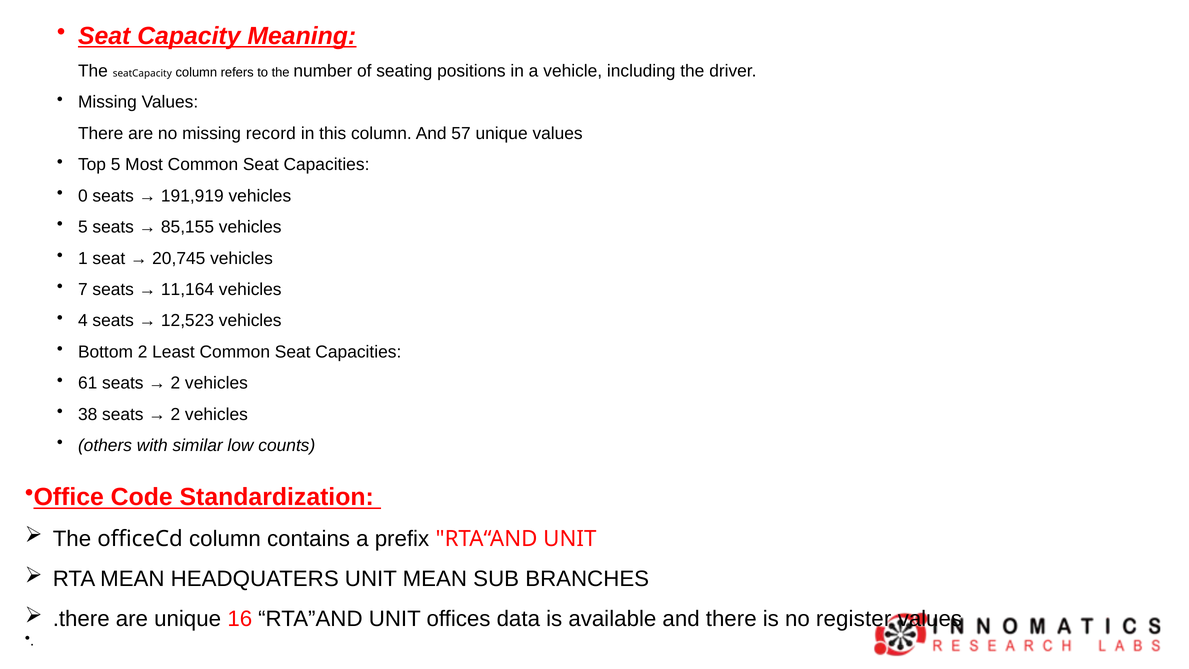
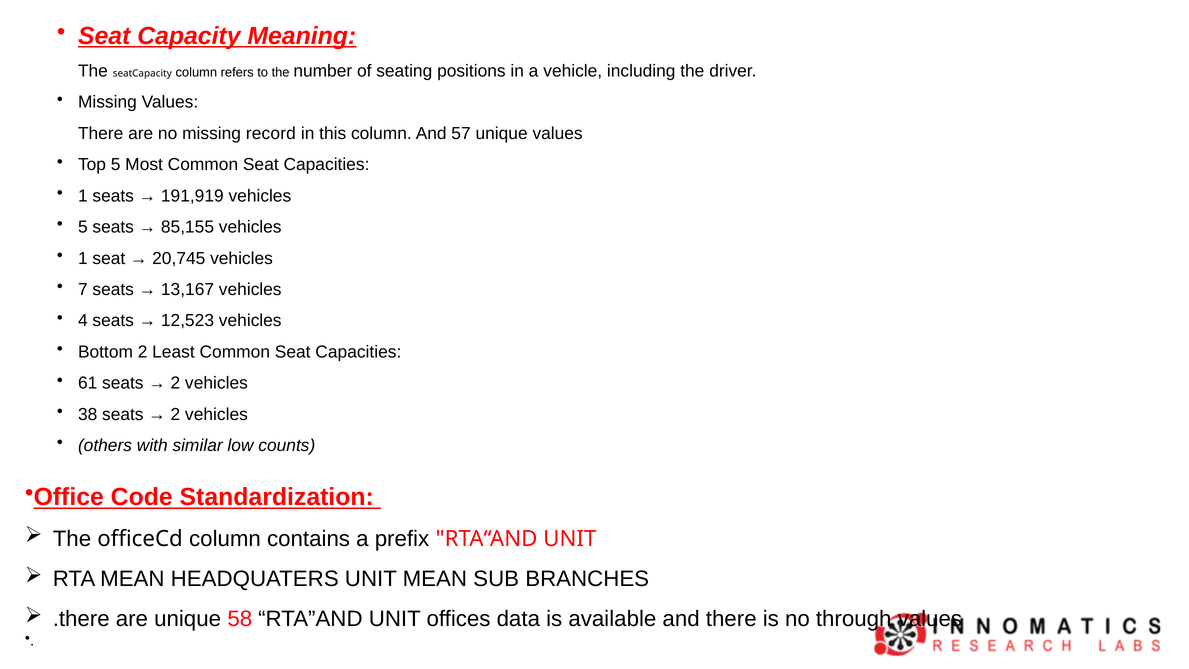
0: 0 -> 1 (83, 196)
11,164: 11,164 -> 13,167 (188, 289)
16: 16 -> 58 (240, 619)
register: register -> through (854, 619)
